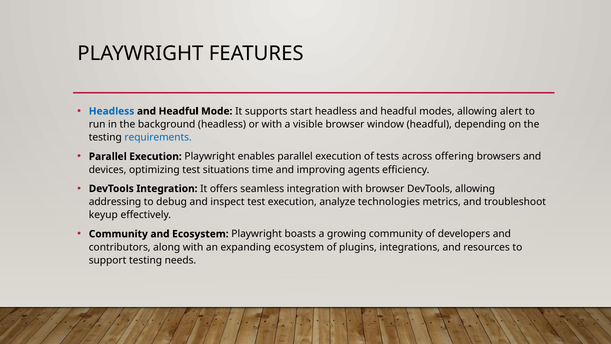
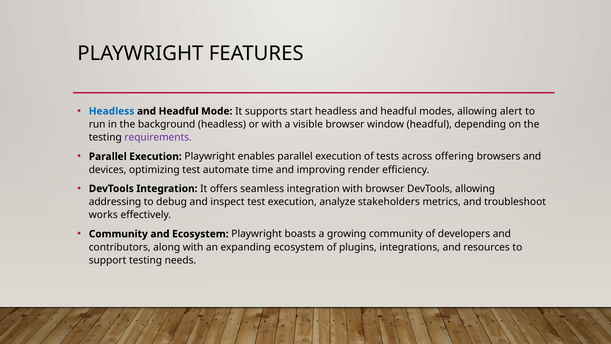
requirements colour: blue -> purple (158, 137)
situations: situations -> automate (226, 170)
agents: agents -> render (364, 170)
technologies: technologies -> stakeholders (389, 202)
keyup: keyup -> works (103, 215)
